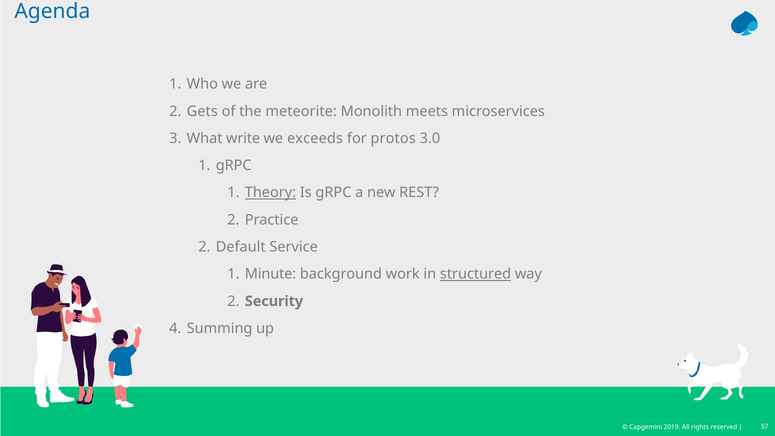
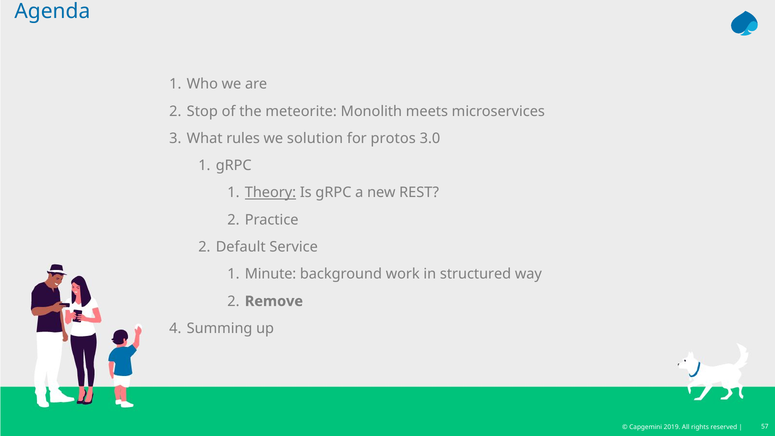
Gets: Gets -> Stop (202, 111)
write: write -> rules (243, 138)
exceeds: exceeds -> solution (315, 138)
structured underline: present -> none (476, 274)
Security: Security -> Remove (274, 301)
